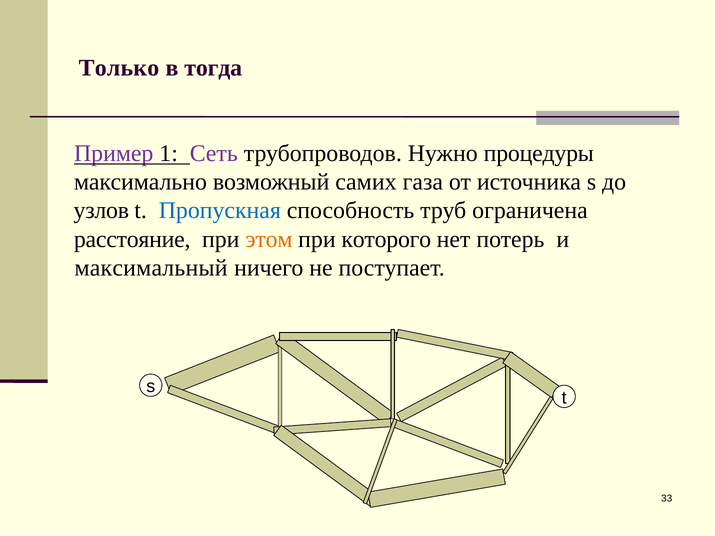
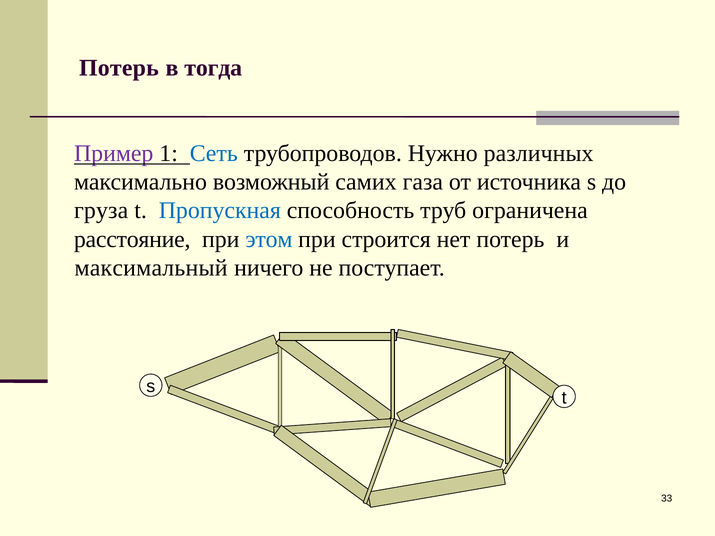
Только: Только -> Потерь (119, 68)
Сеть colour: purple -> blue (214, 154)
процедуры: процедуры -> различных (539, 154)
узлов: узлов -> груза (101, 211)
этом colour: orange -> blue (269, 239)
которого: которого -> строится (386, 239)
